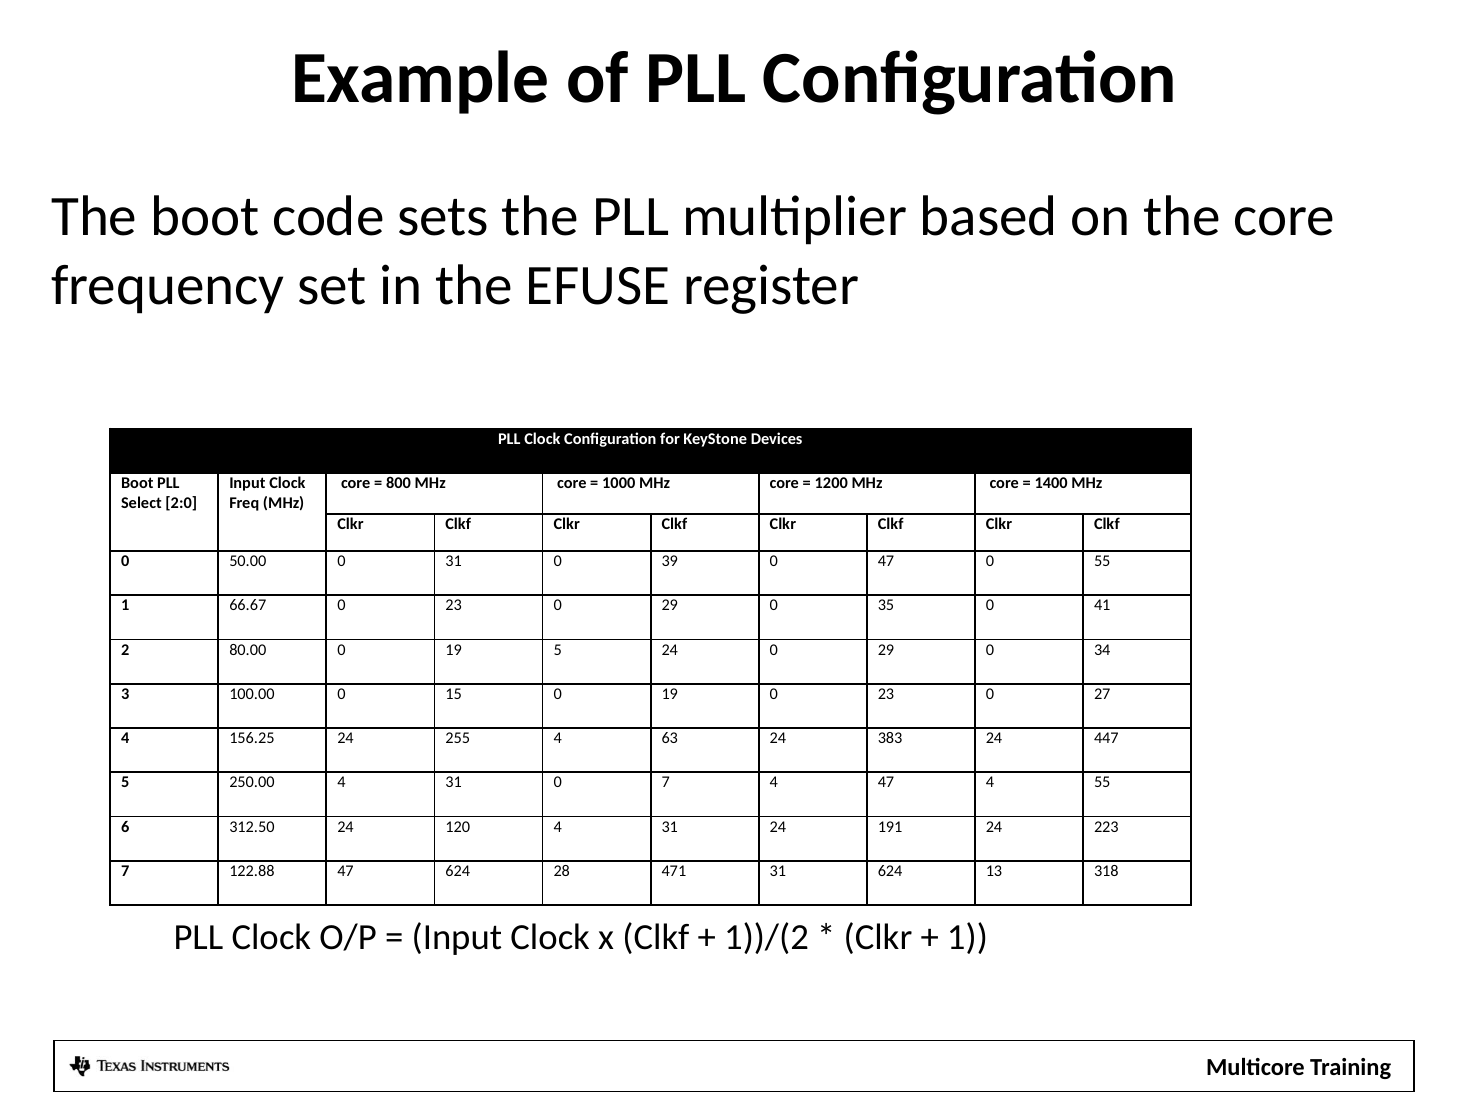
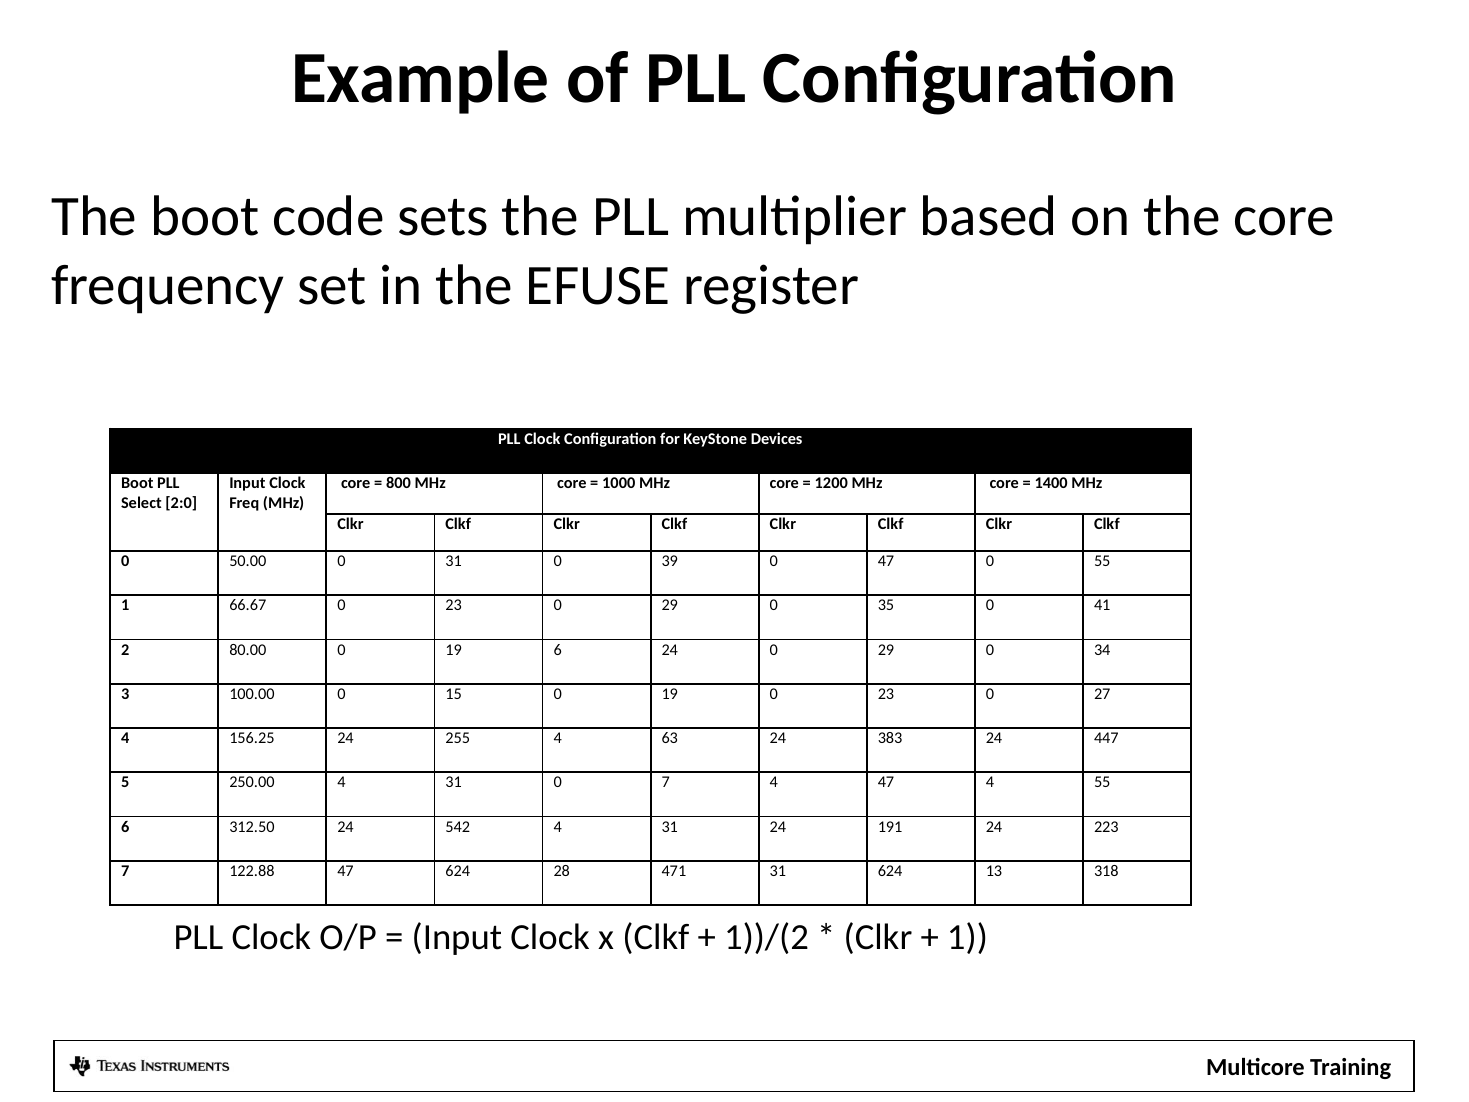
19 5: 5 -> 6 (558, 650)
120: 120 -> 542 (458, 827)
